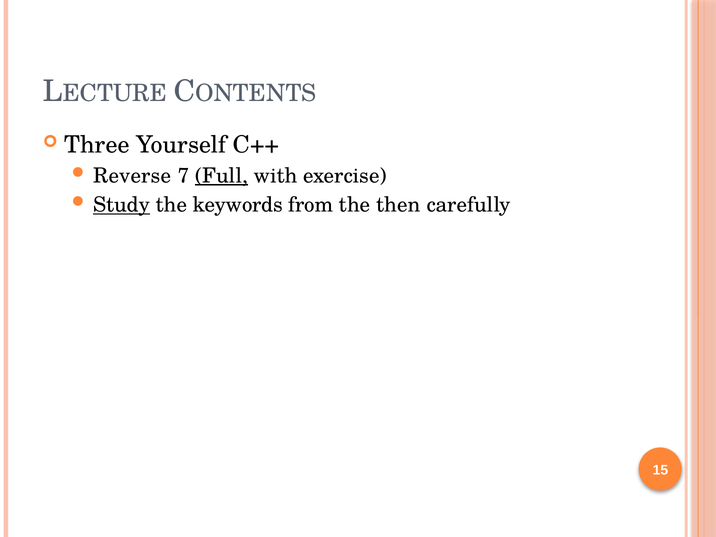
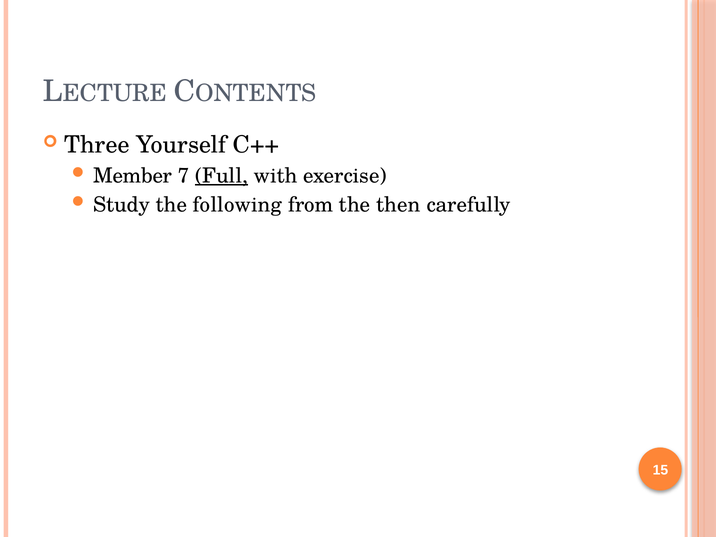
Reverse: Reverse -> Member (133, 176)
Study underline: present -> none (122, 205)
keywords: keywords -> following (237, 205)
